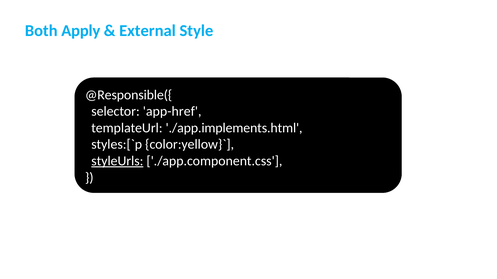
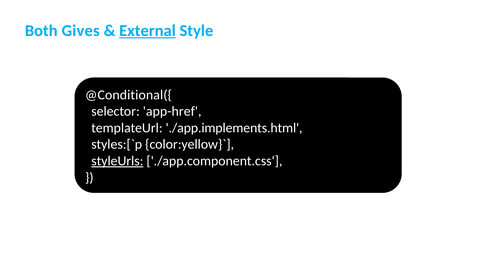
Apply: Apply -> Gives (81, 31)
External underline: none -> present (147, 31)
@Responsible({: @Responsible({ -> @Conditional({ (129, 95)
